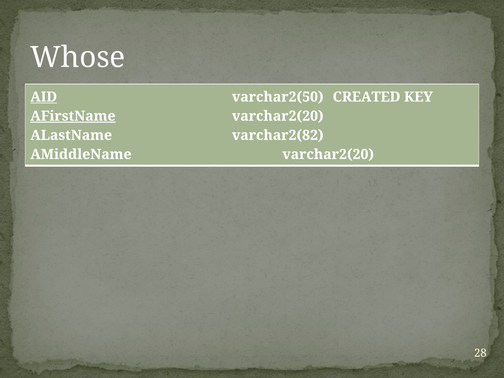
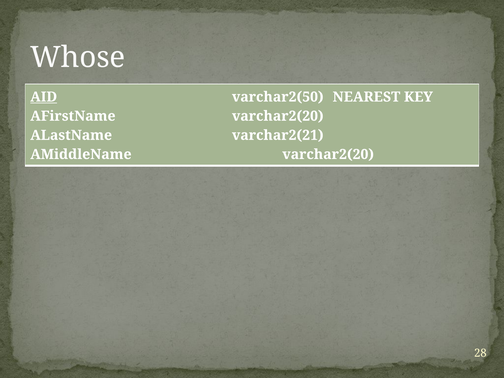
CREATED: CREATED -> NEAREST (366, 97)
AFirstName underline: present -> none (73, 116)
varchar2(82: varchar2(82 -> varchar2(21 (278, 135)
